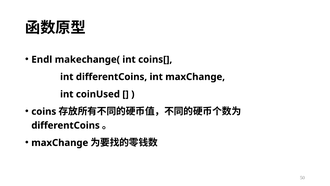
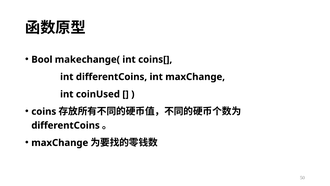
Endl: Endl -> Bool (42, 59)
